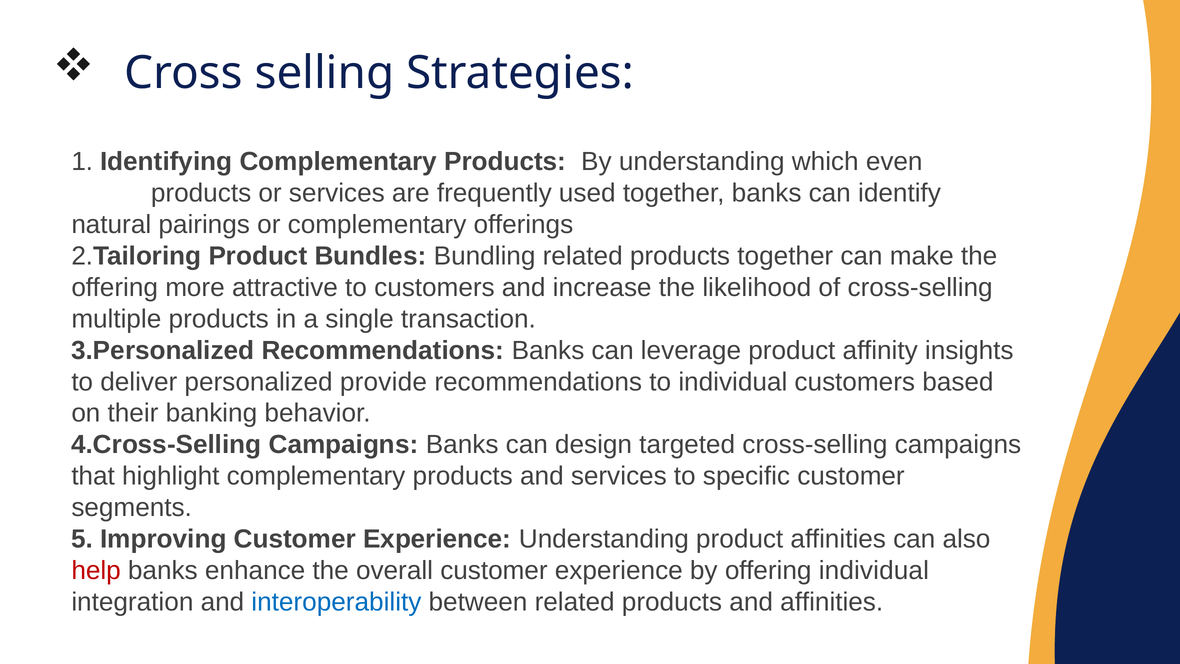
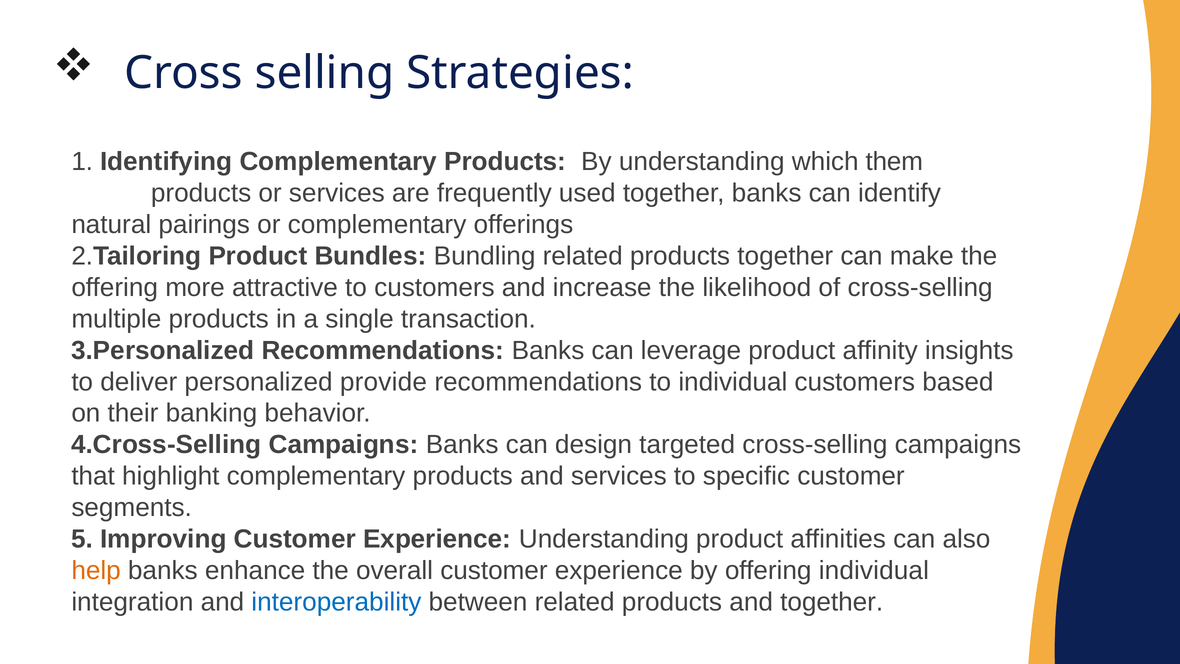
even: even -> them (894, 162)
help colour: red -> orange (96, 570)
and affinities: affinities -> together (832, 602)
